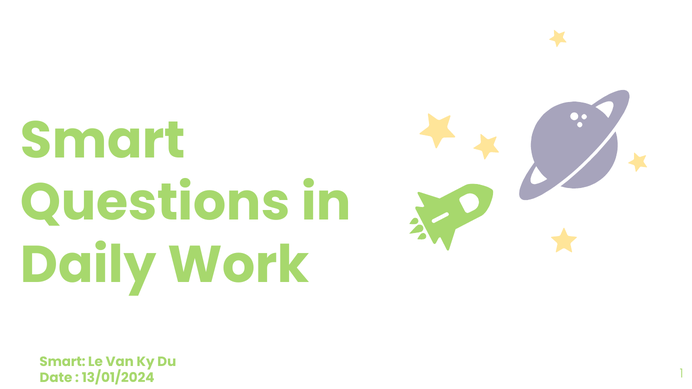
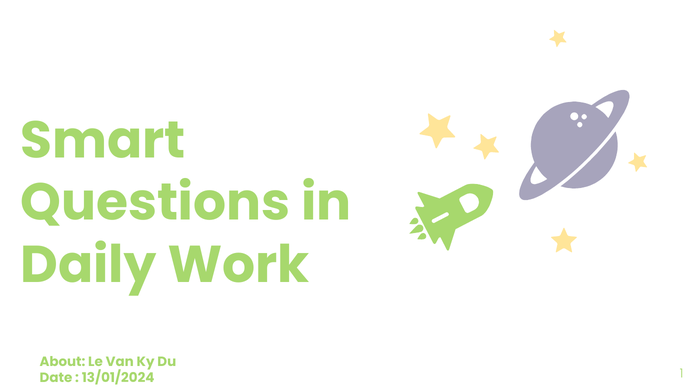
Smart: Smart -> About (62, 362)
